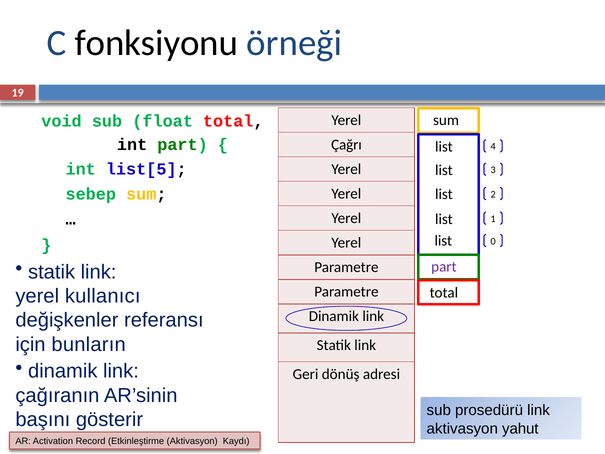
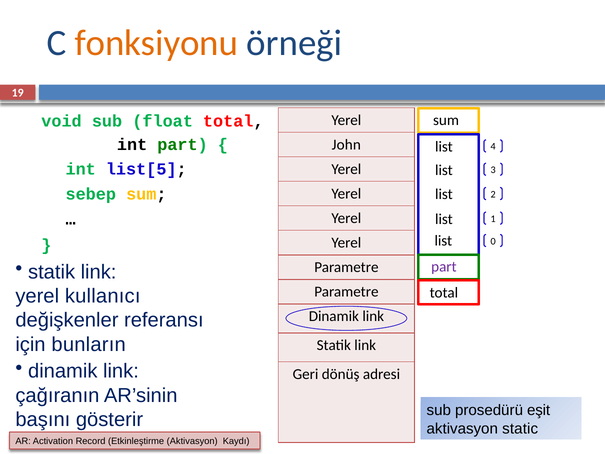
fonksiyonu colour: black -> orange (156, 43)
Çağrı: Çağrı -> John (346, 145)
prosedürü link: link -> eşit (539, 410)
yahut: yahut -> static (520, 428)
